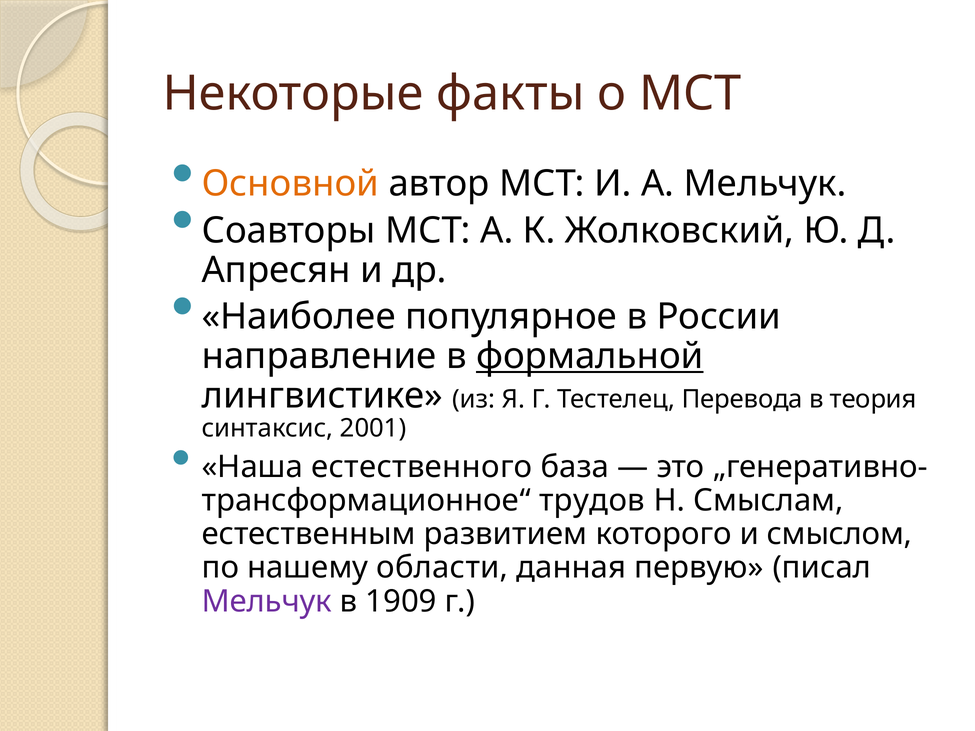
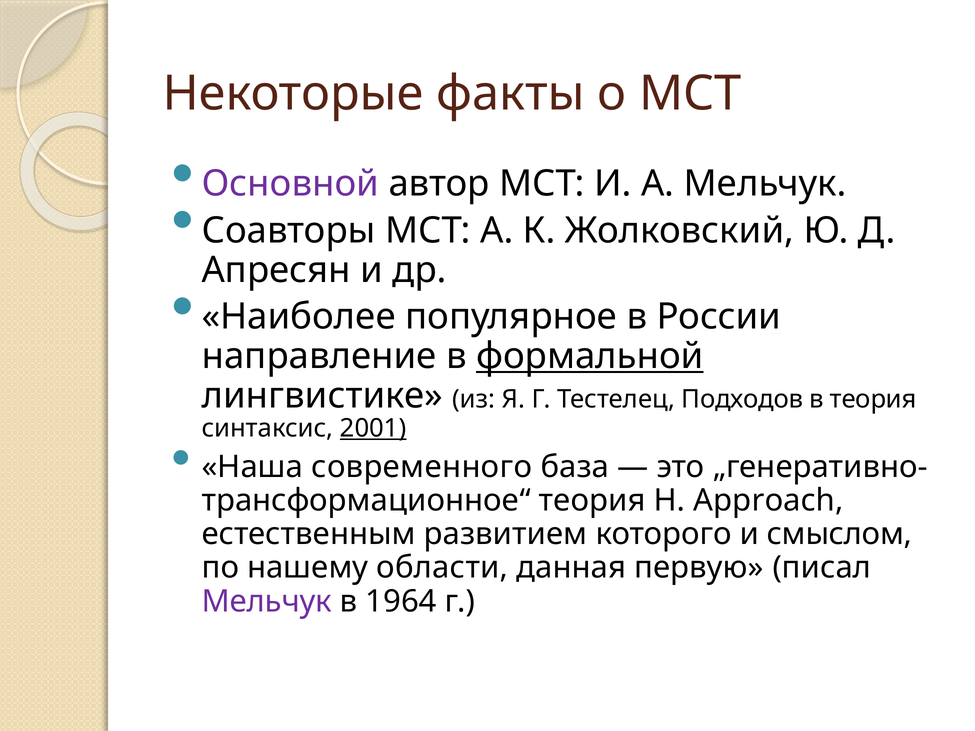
Основной colour: orange -> purple (290, 184)
Перевода: Перевода -> Подходов (742, 400)
2001 underline: none -> present (373, 428)
естественного: естественного -> современного (422, 467)
трудов: трудов -> теория (592, 501)
Смыслам: Смыслам -> Approach (768, 501)
1909: 1909 -> 1964 (401, 601)
